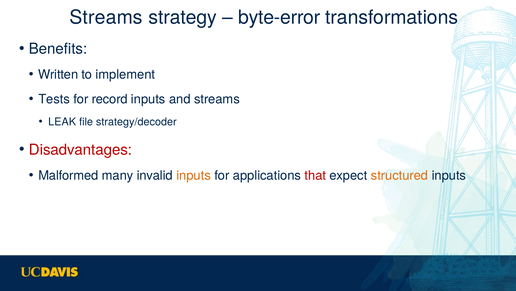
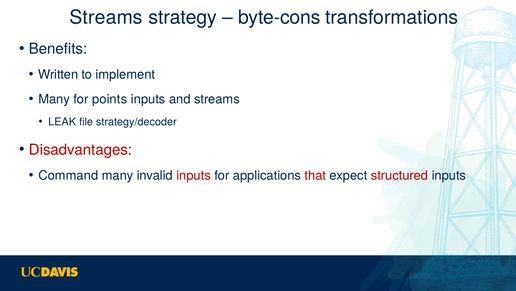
byte-error: byte-error -> byte-cons (279, 17)
Tests: Tests -> Many (54, 99)
record: record -> points (110, 99)
Malformed: Malformed -> Command (68, 175)
inputs colour: orange -> red (194, 175)
structured colour: orange -> red (400, 175)
